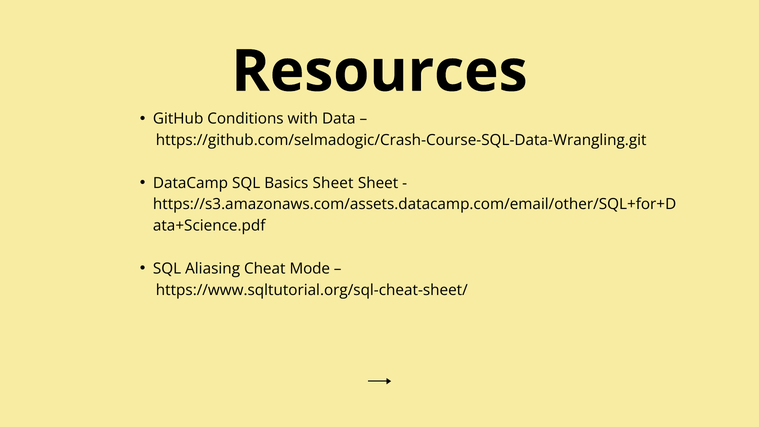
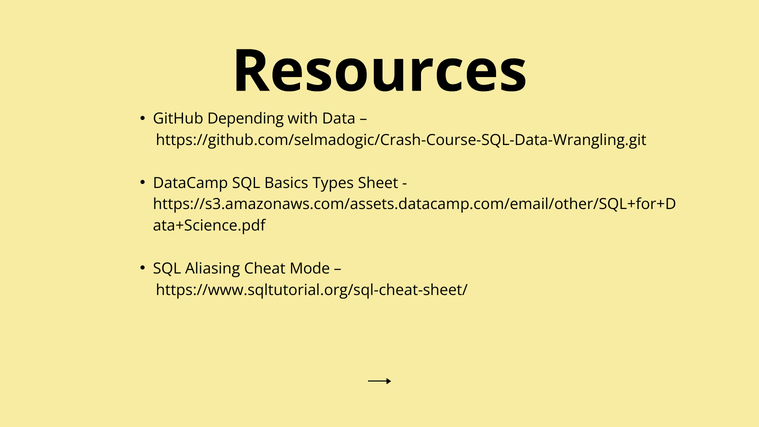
Conditions: Conditions -> Depending (246, 119)
Basics Sheet: Sheet -> Types (333, 183)
